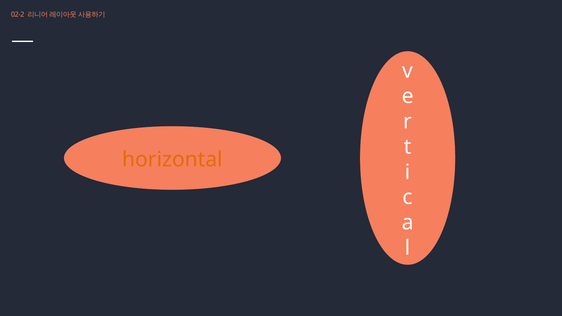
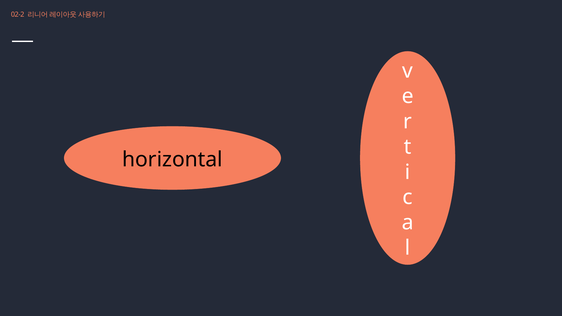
horizontal colour: orange -> black (172, 160)
